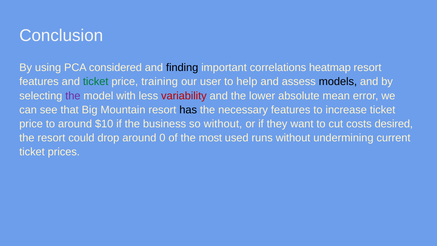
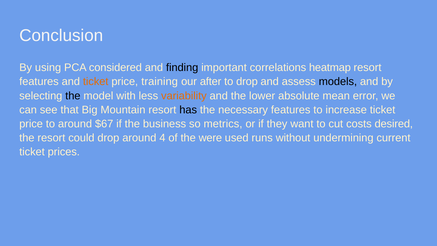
ticket colour: green -> orange (96, 82)
user: user -> after (211, 82)
to help: help -> drop (247, 82)
the colour: purple -> black (73, 96)
variability colour: red -> orange (184, 96)
$10: $10 -> $67 (104, 124)
so without: without -> metrics (223, 124)
0: 0 -> 4 (162, 138)
most: most -> were (210, 138)
